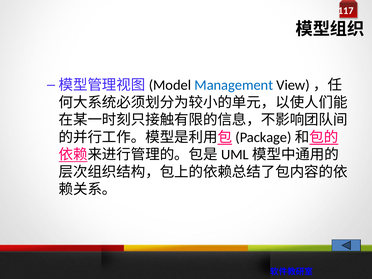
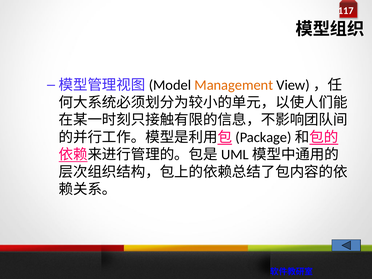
Management colour: blue -> orange (234, 85)
